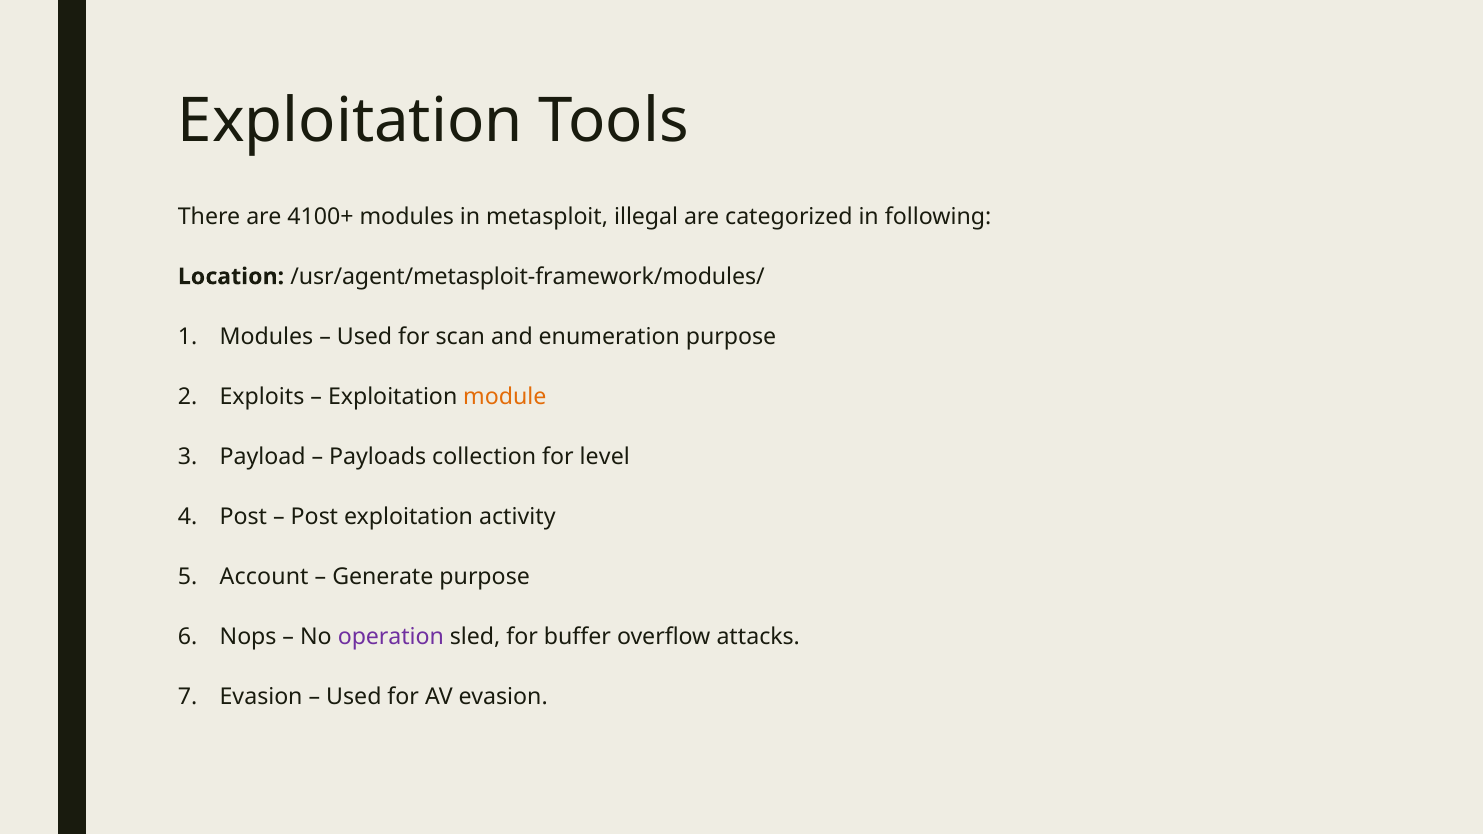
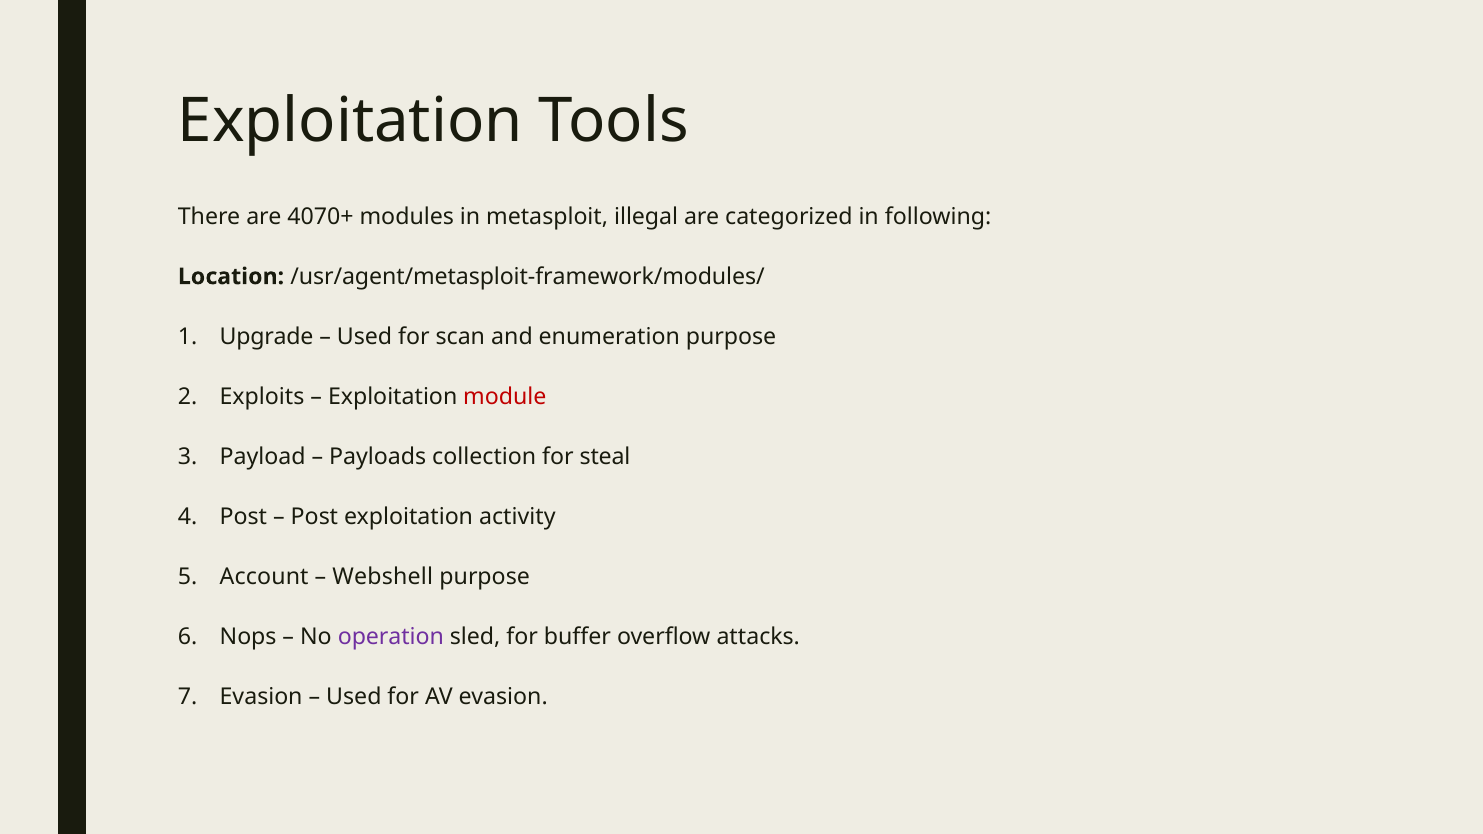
4100+: 4100+ -> 4070+ (321, 216)
Modules: Modules -> Upgrade (267, 337)
module colour: orange -> red (505, 397)
level: level -> steal (605, 457)
Generate: Generate -> Webshell (383, 577)
